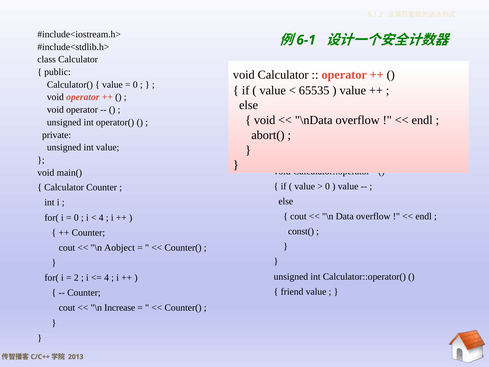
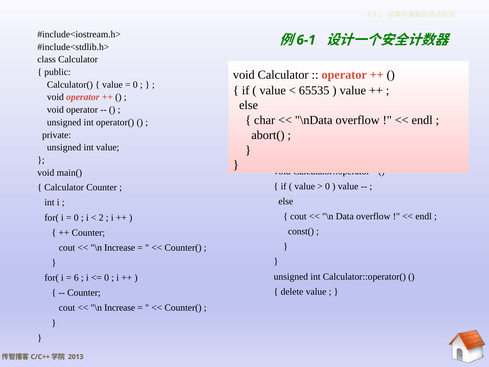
void: void -> char (265, 120)
4: 4 -> 2 (101, 217)
Aobject: Aobject -> Increase (120, 247)
2: 2 -> 6 (76, 278)
4: 4 -> 0 (107, 278)
friend: friend -> delete (292, 291)
